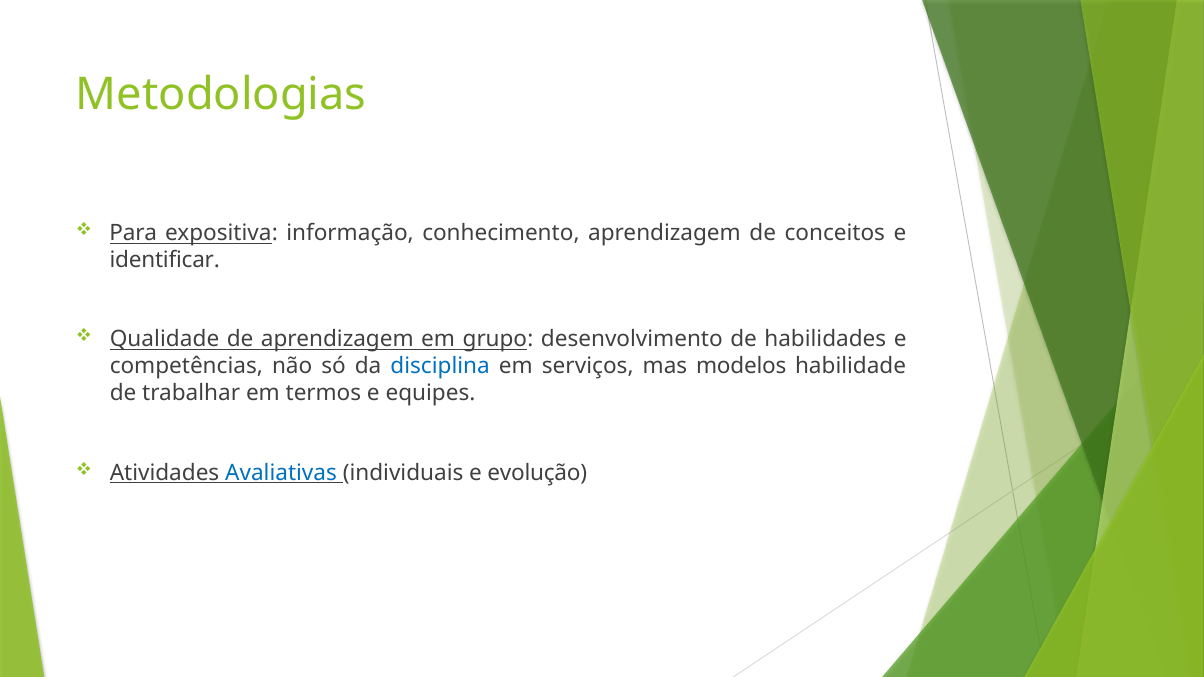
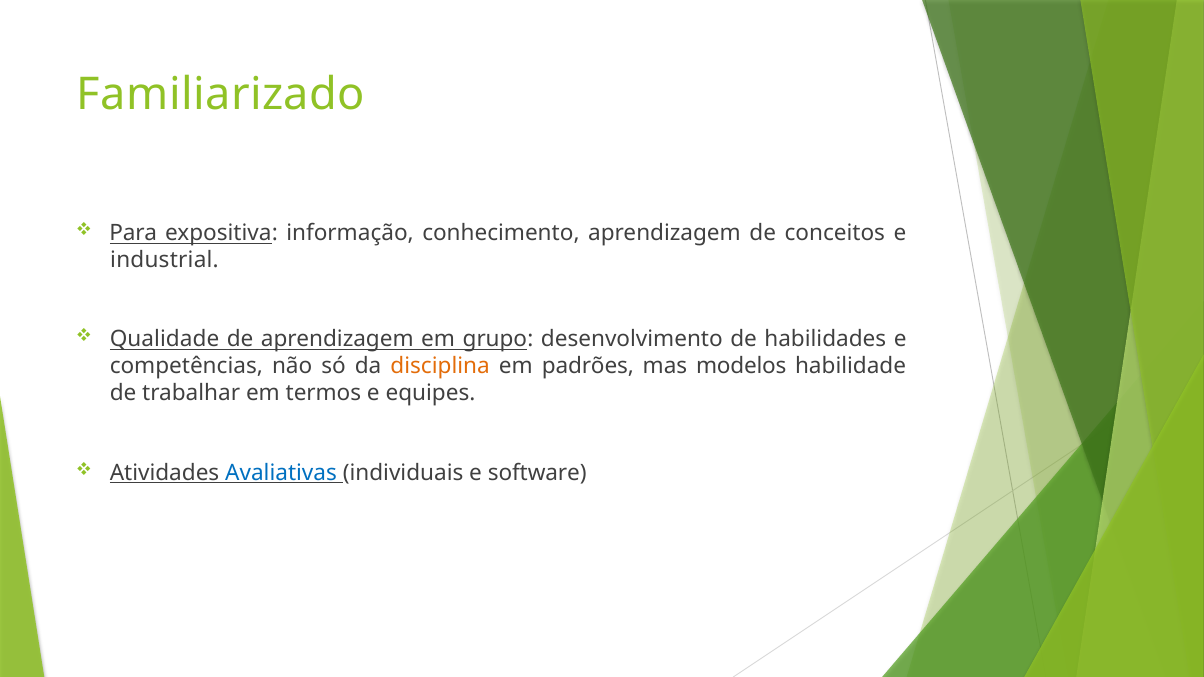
Metodologias: Metodologias -> Familiarizado (221, 95)
identificar: identificar -> industrial (164, 260)
disciplina colour: blue -> orange (440, 366)
serviços: serviços -> padrões (588, 366)
evolução: evolução -> software (537, 473)
